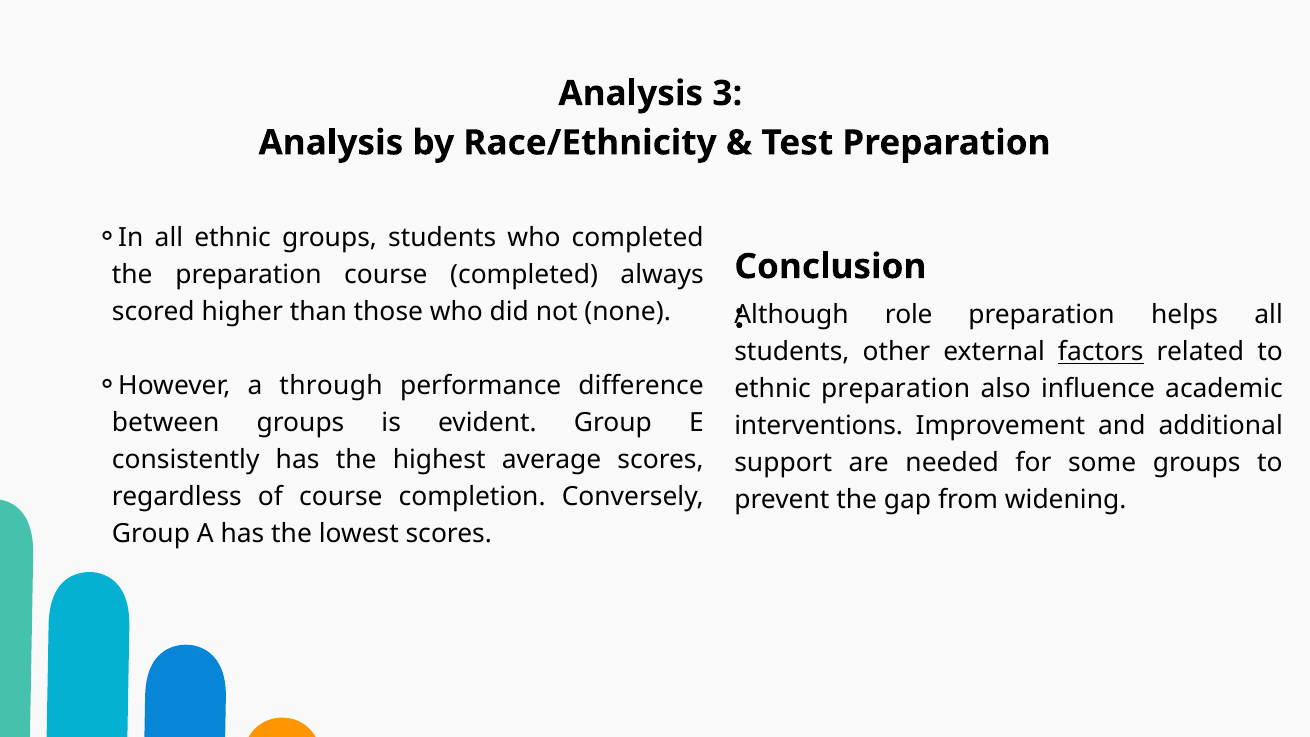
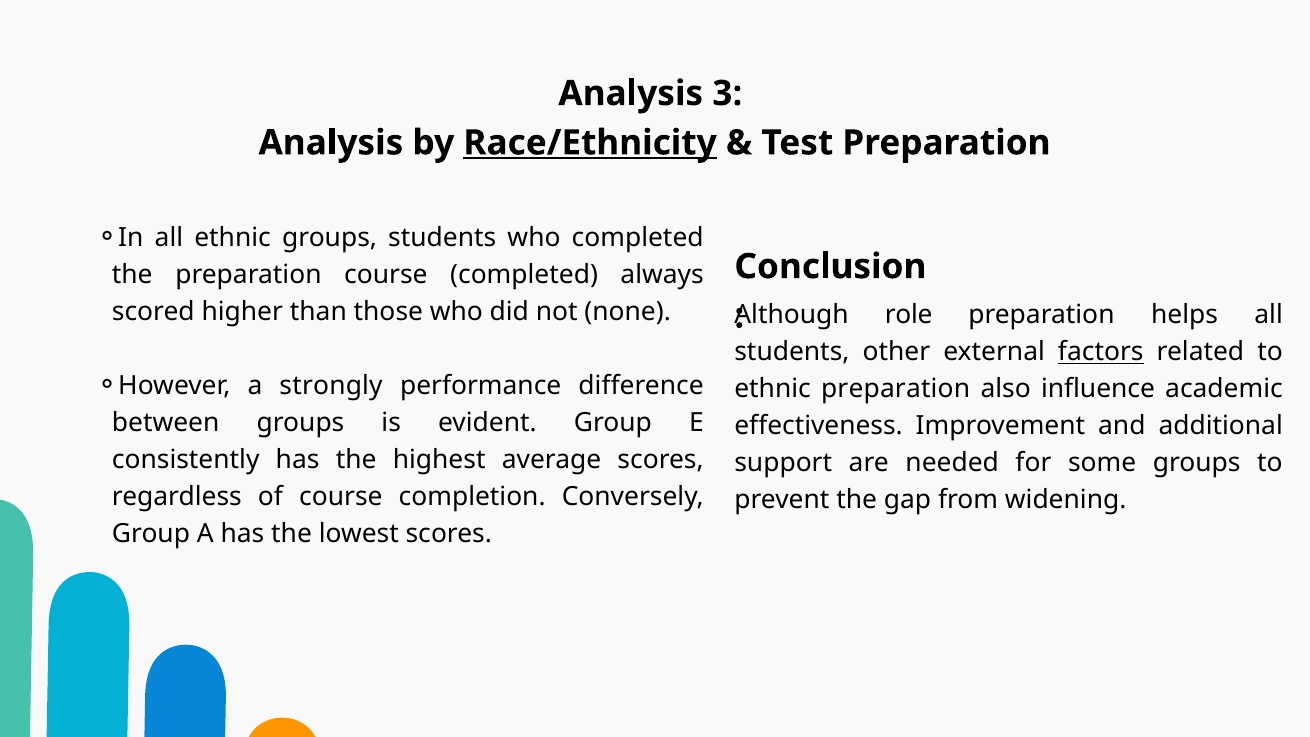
Race/Ethnicity underline: none -> present (590, 143)
through: through -> strongly (331, 386)
interventions: interventions -> effectiveness (819, 426)
